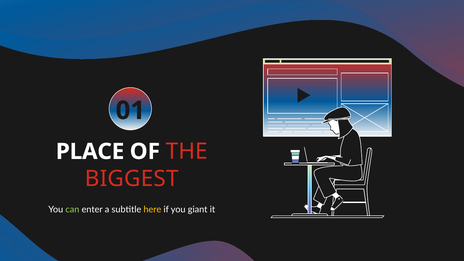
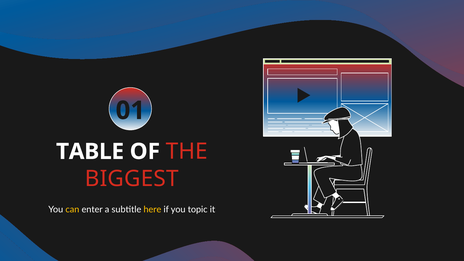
PLACE: PLACE -> TABLE (90, 152)
can colour: light green -> yellow (72, 209)
giant: giant -> topic (198, 209)
